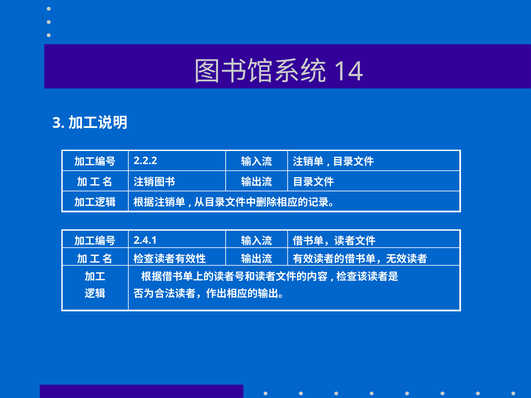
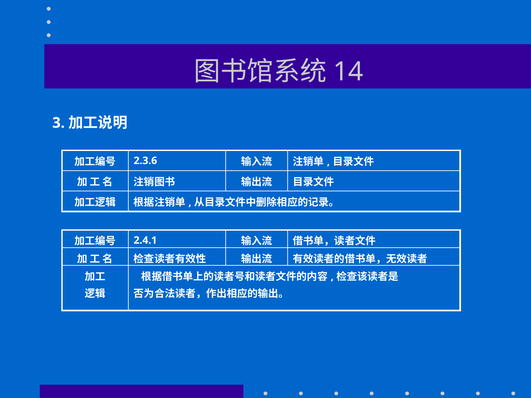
2.2.2: 2.2.2 -> 2.3.6 (145, 161)
